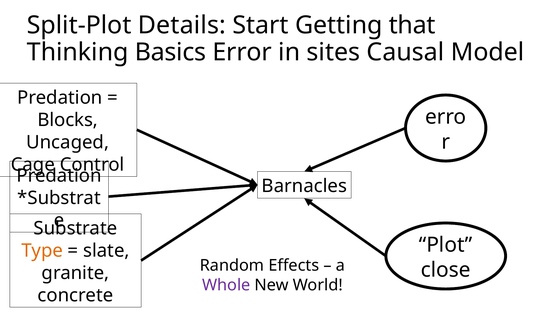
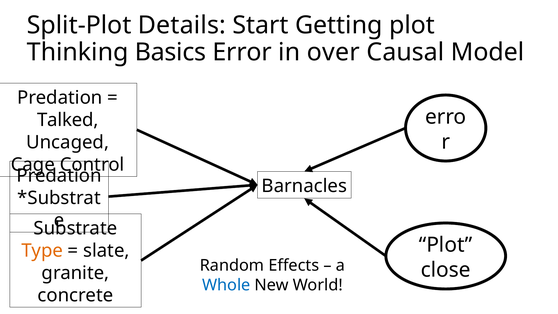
Getting that: that -> plot (412, 25)
sites: sites -> over (333, 52)
Blocks: Blocks -> Talked (68, 120)
Whole colour: purple -> blue (226, 285)
